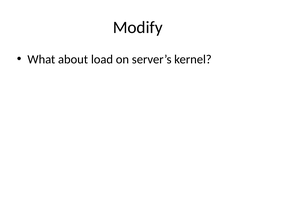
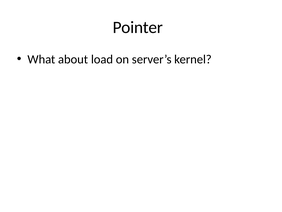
Modify: Modify -> Pointer (138, 27)
